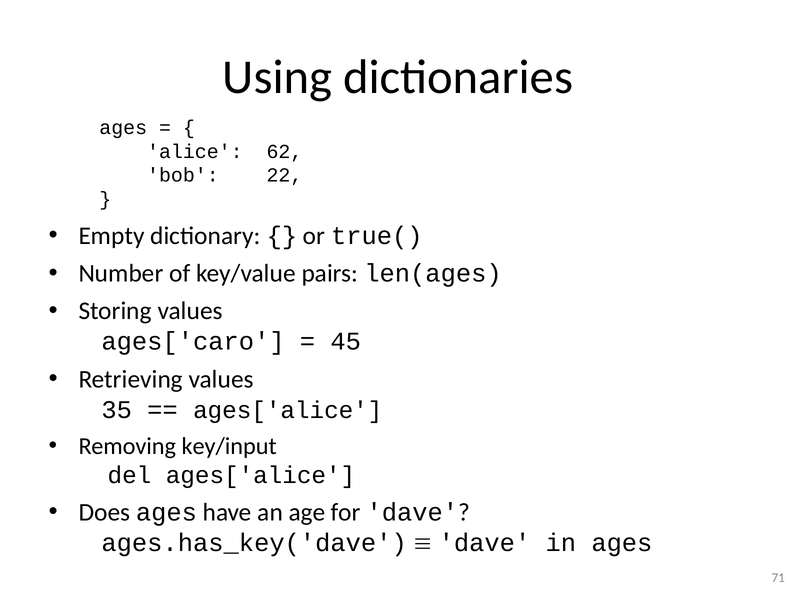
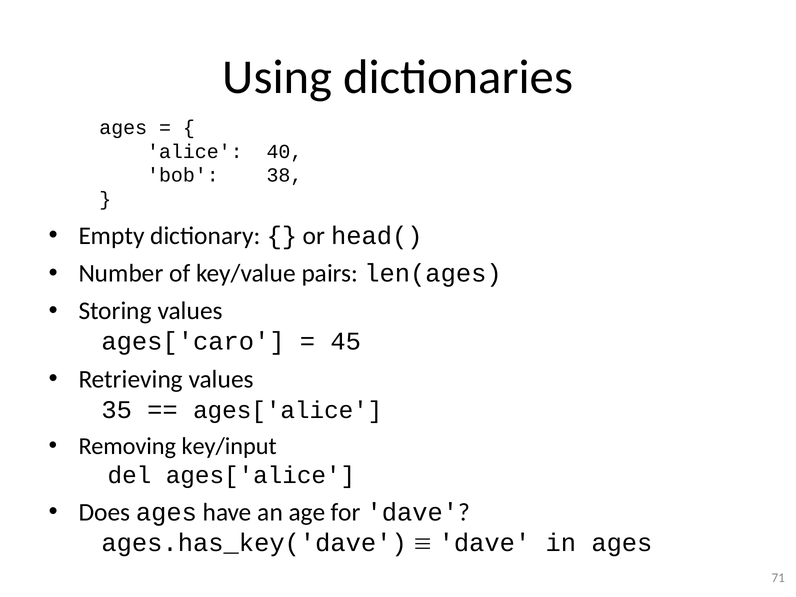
62: 62 -> 40 (284, 152)
22: 22 -> 38 (284, 175)
true(: true( -> head( (377, 236)
